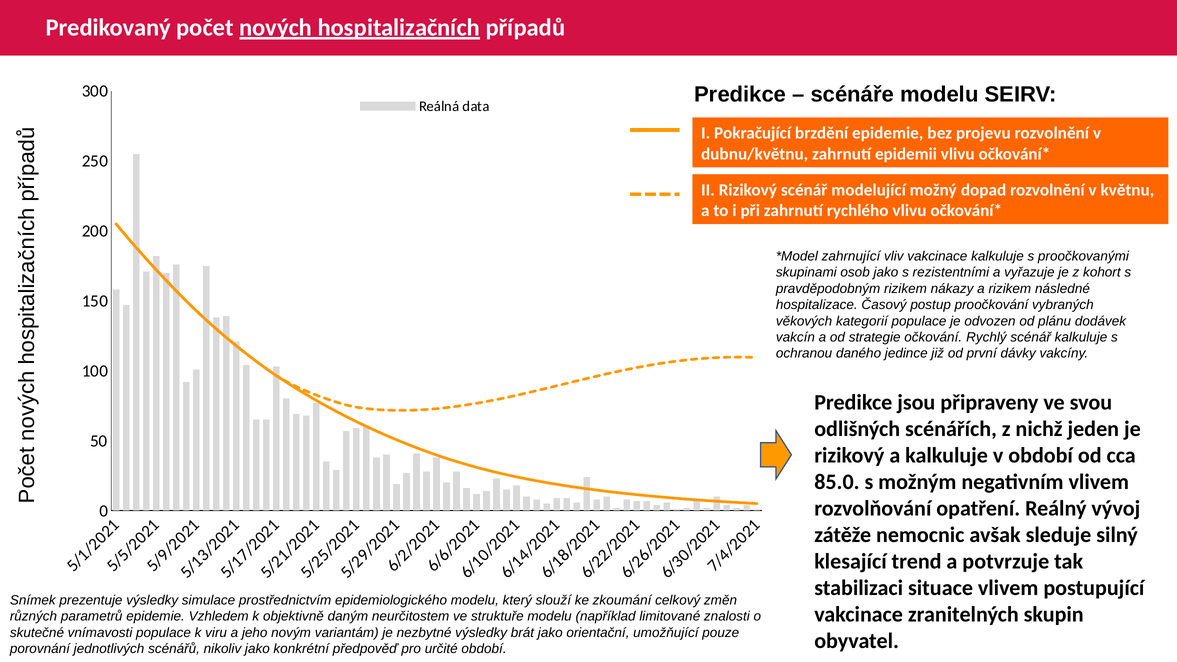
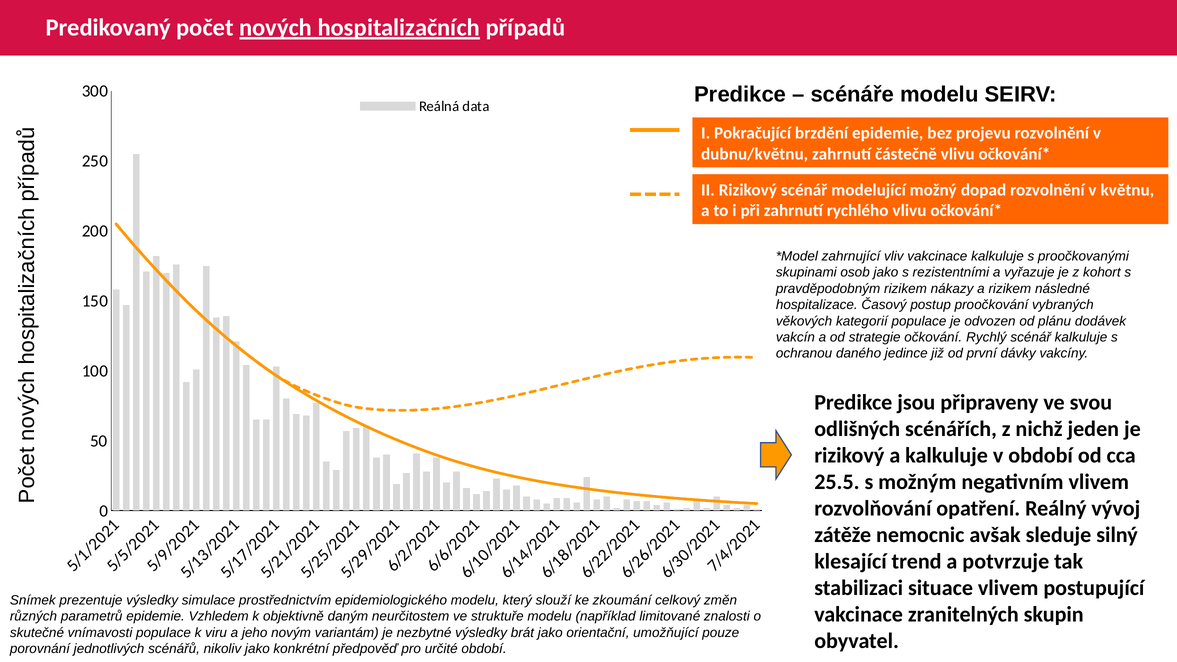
epidemii: epidemii -> částečně (906, 154)
85.0: 85.0 -> 25.5 (837, 482)
